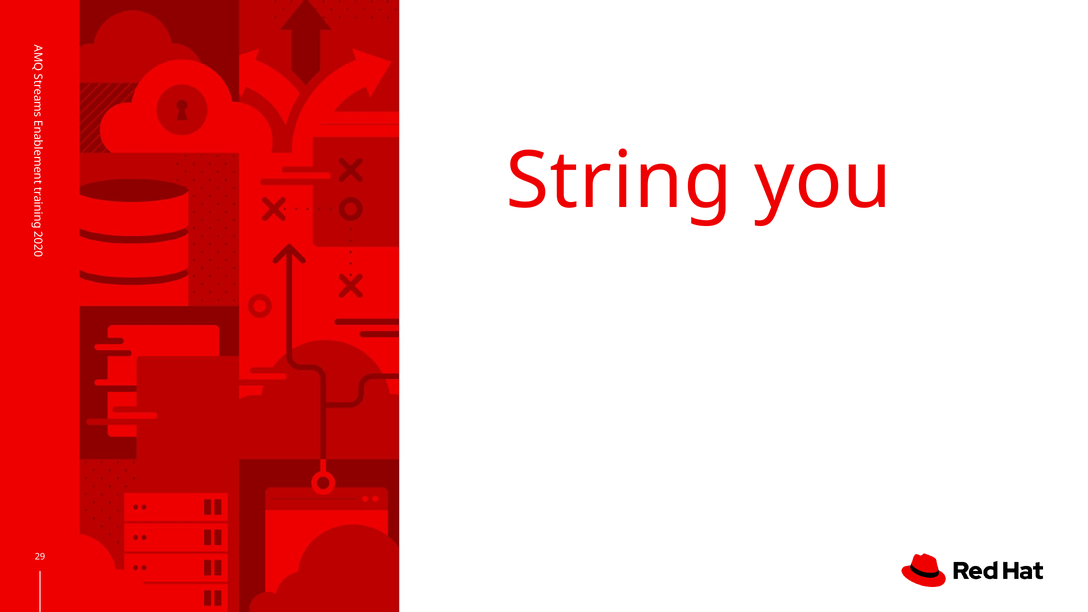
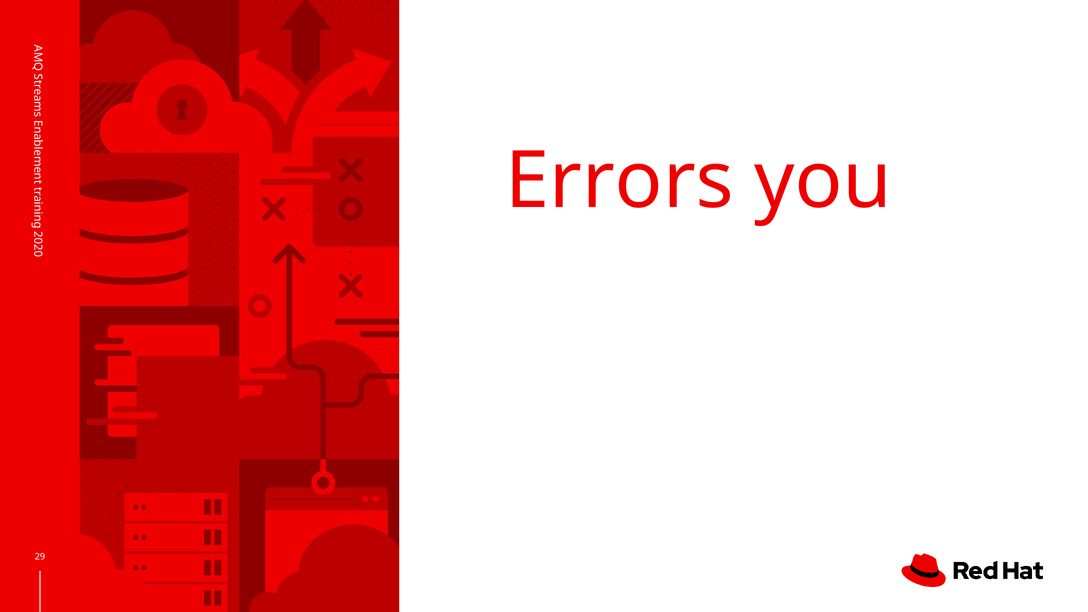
String: String -> Errors (619, 181)
